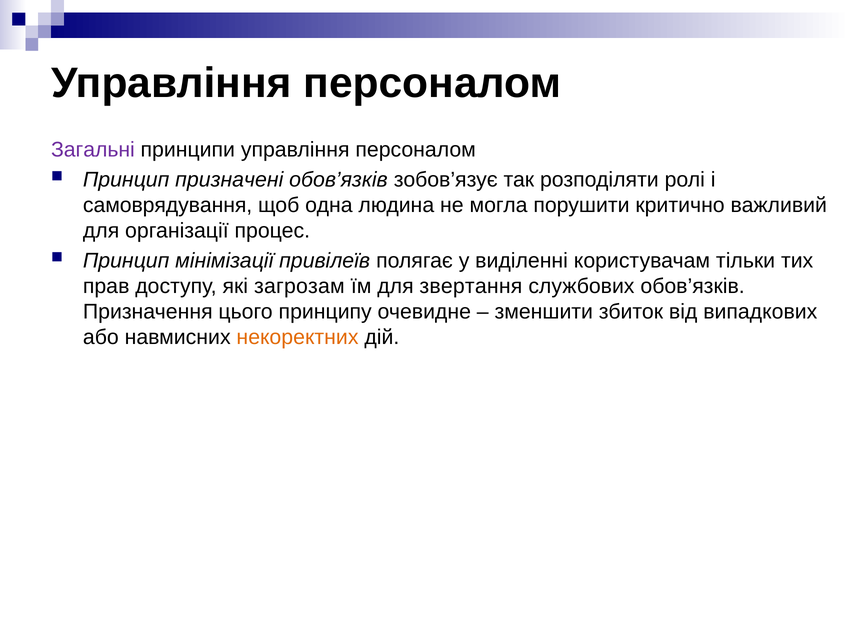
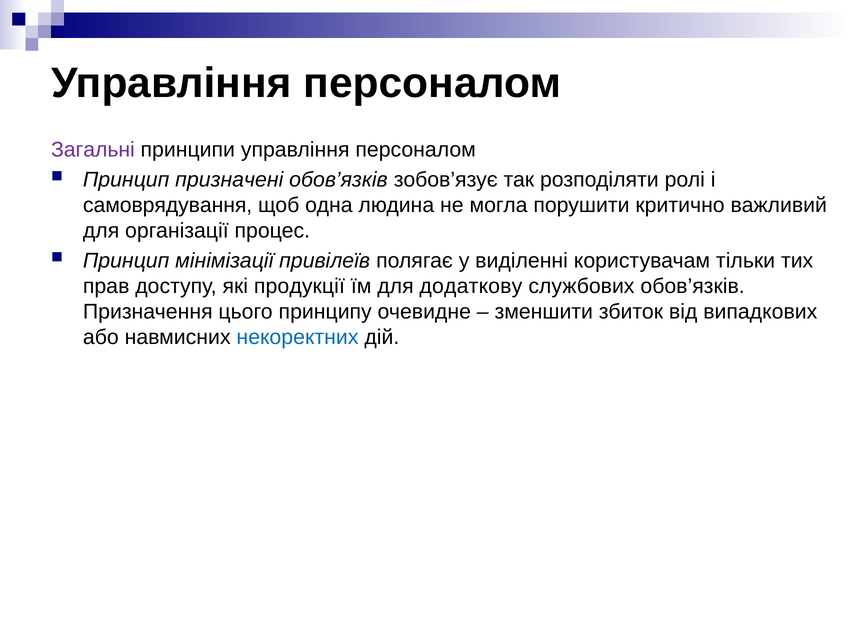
загрозам: загрозам -> продукції (299, 286)
звертання: звертання -> додаткову (471, 286)
некоректних colour: orange -> blue (297, 337)
